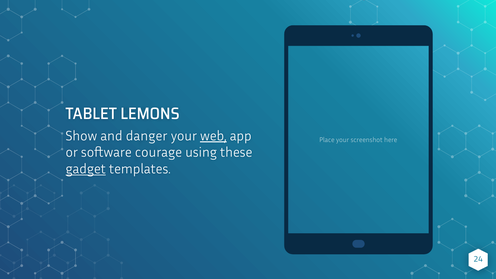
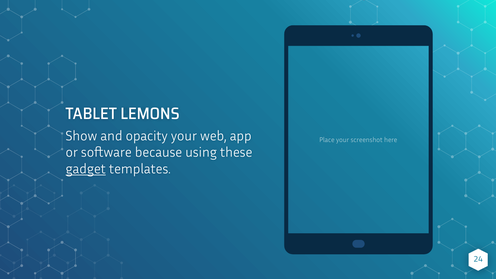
danger: danger -> opacity (147, 136)
web underline: present -> none (213, 136)
courage: courage -> because (158, 152)
